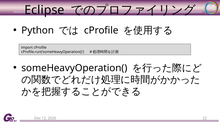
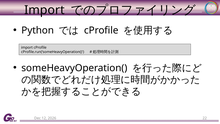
Eclipse: Eclipse -> Import (44, 10)
